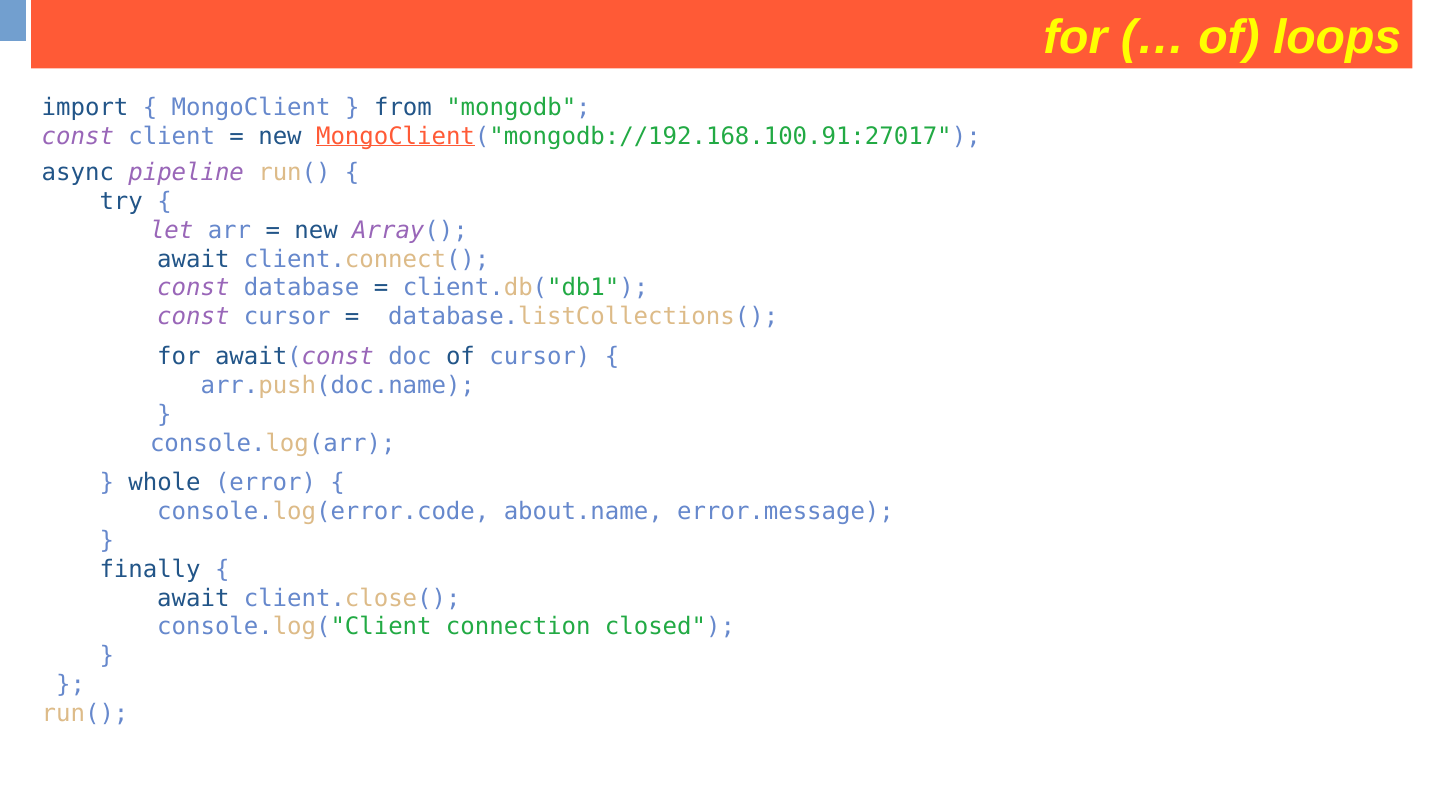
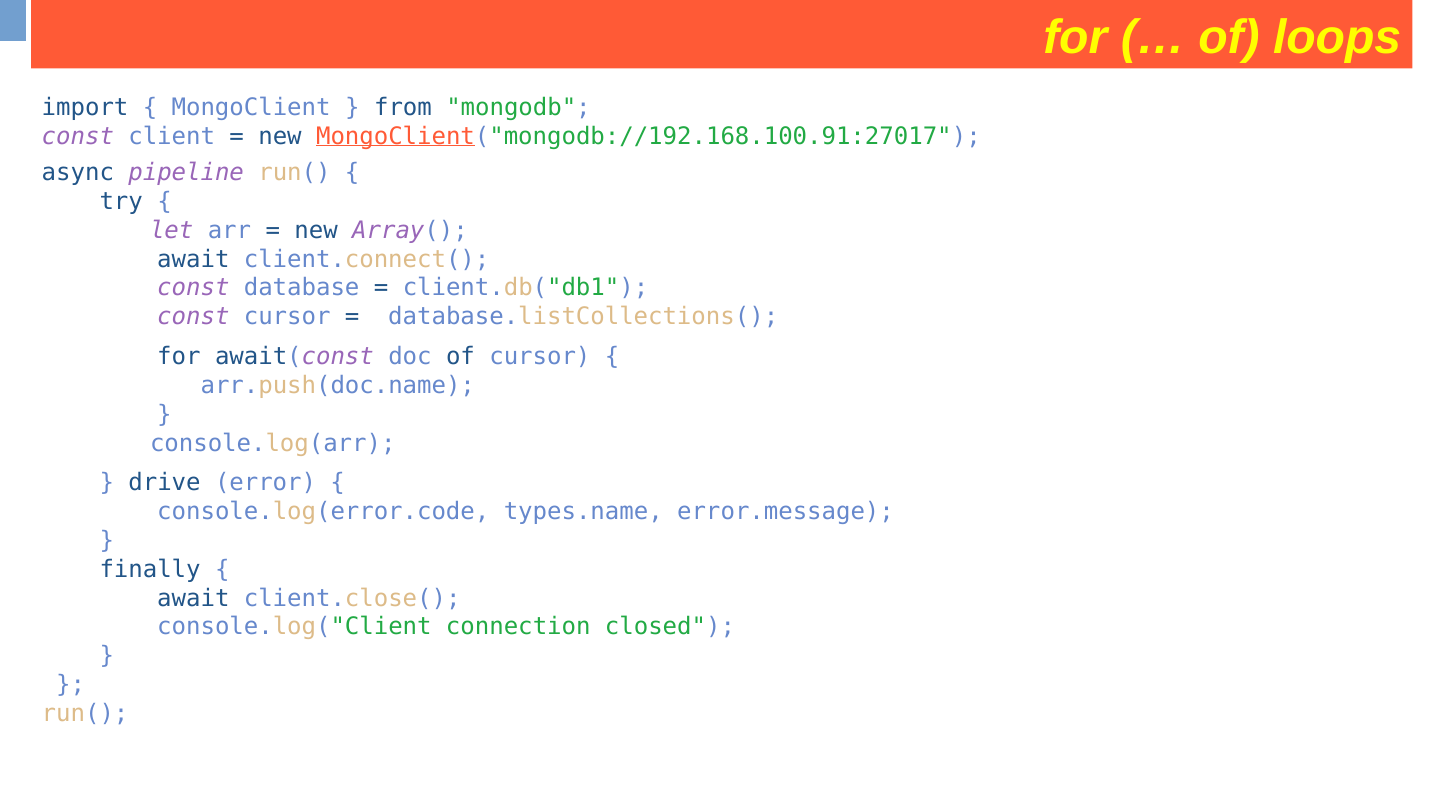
whole: whole -> drive (165, 483)
about.name: about.name -> types.name (583, 512)
